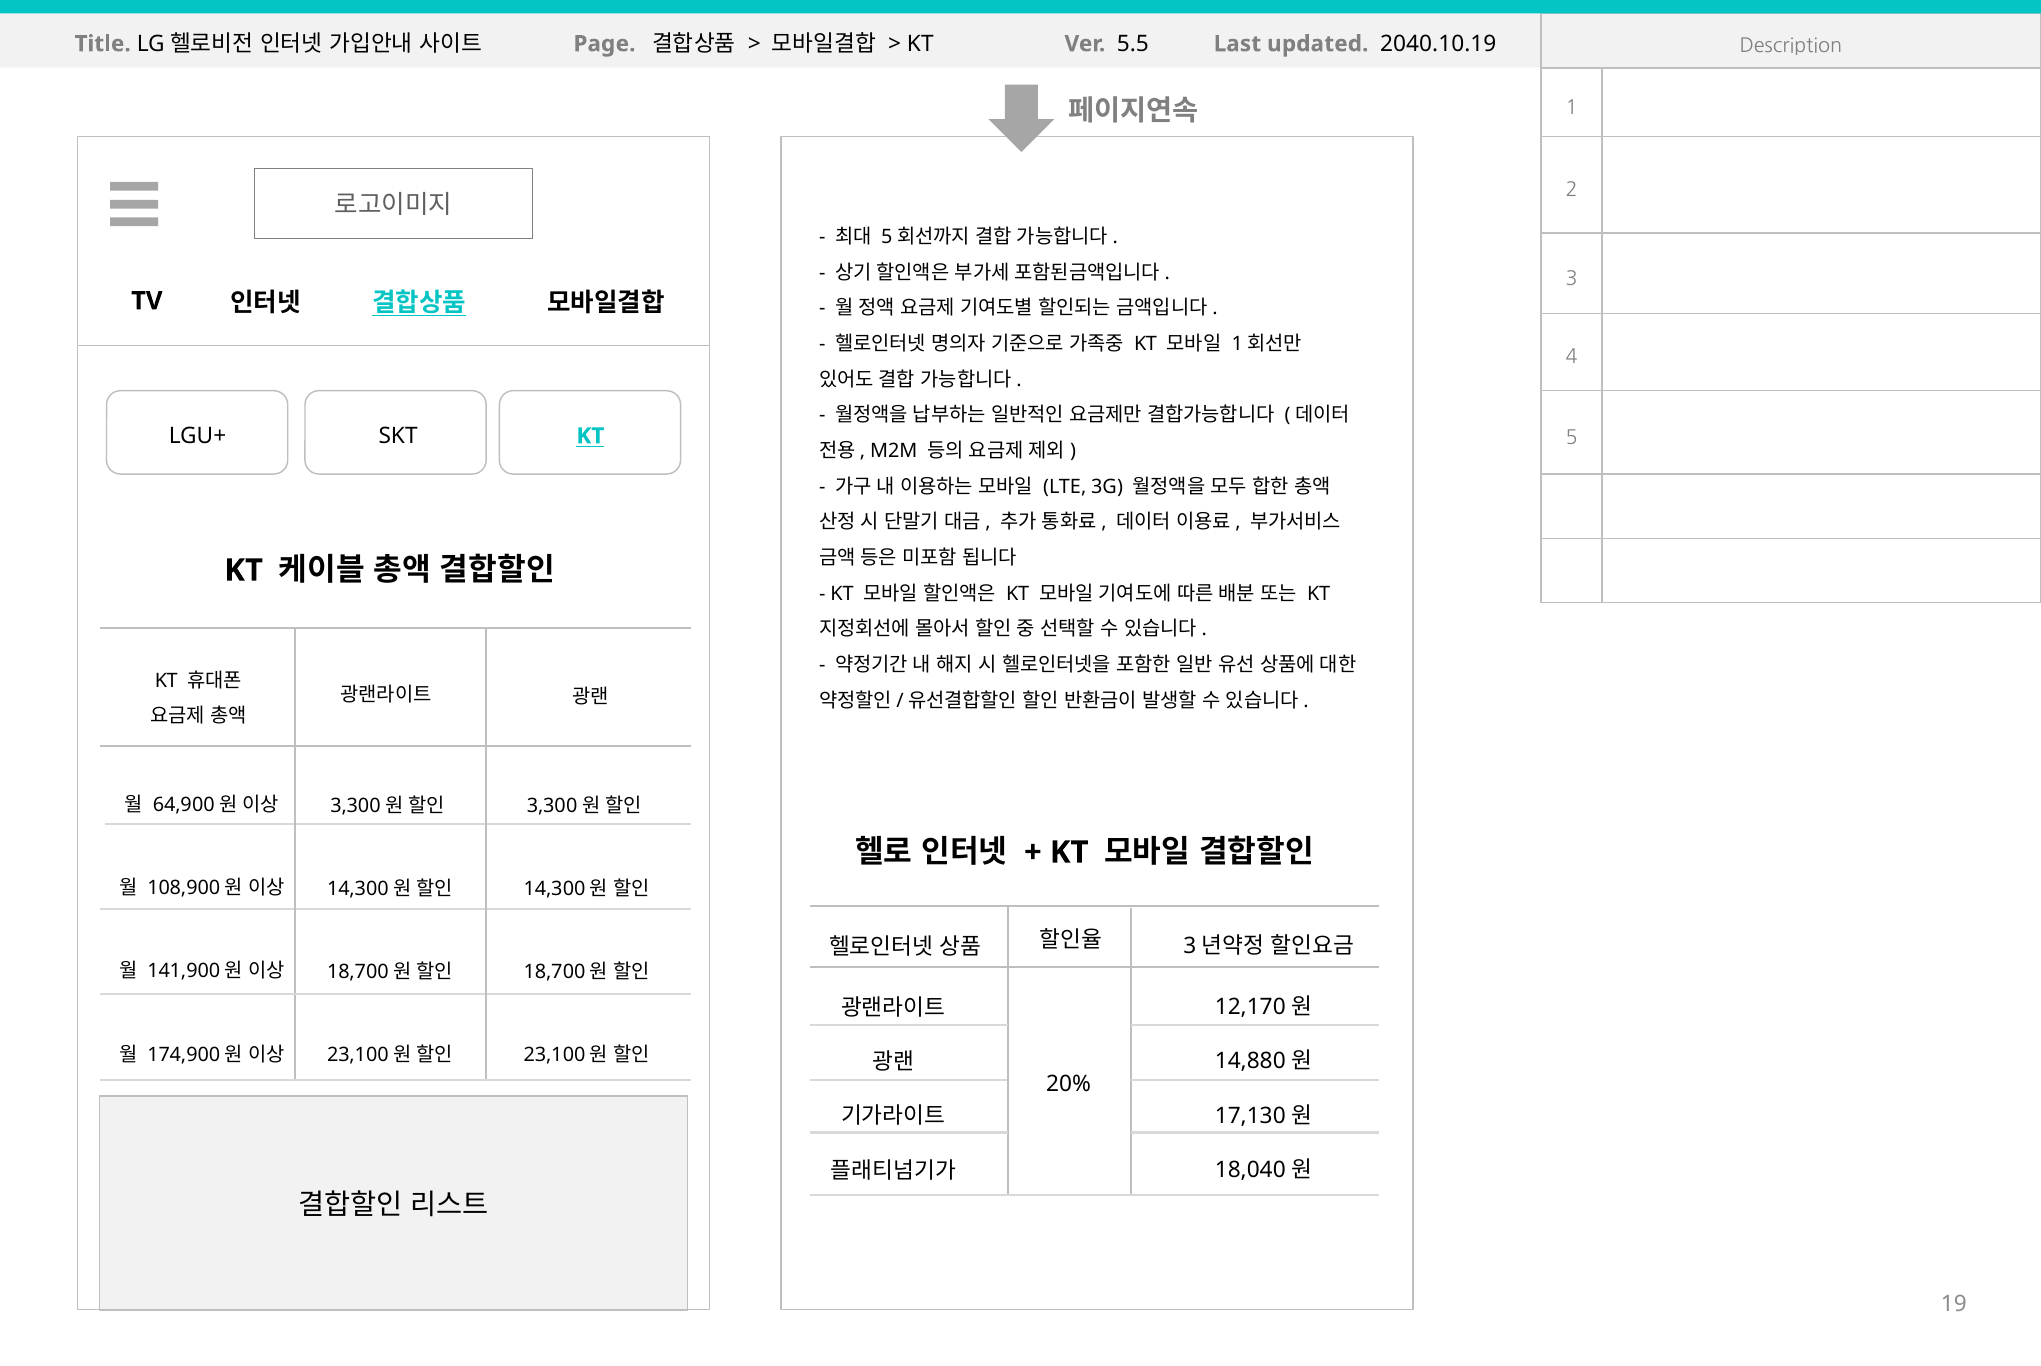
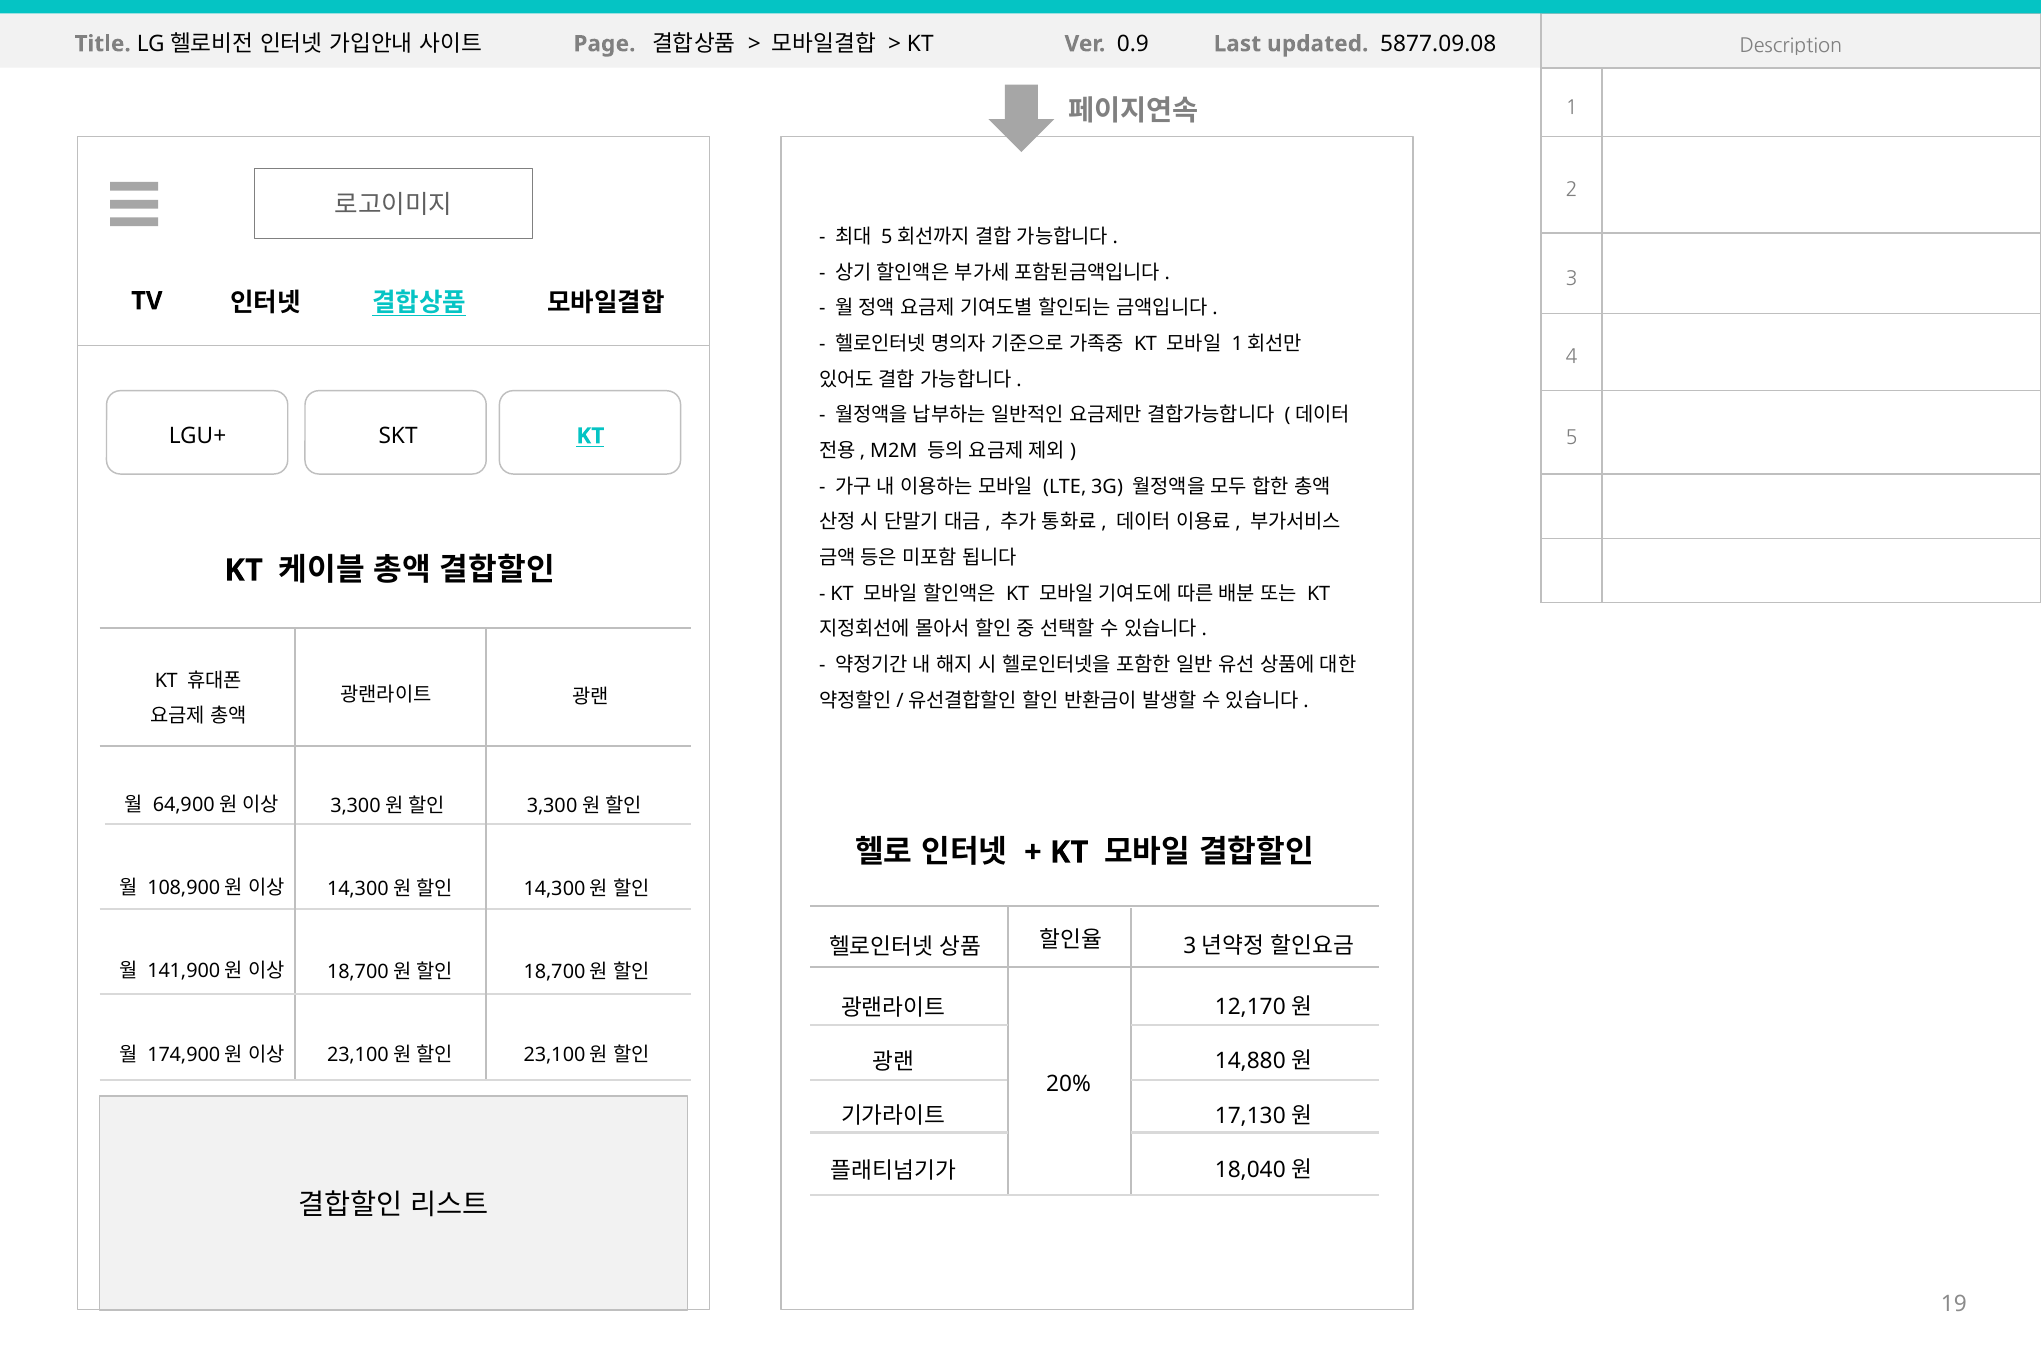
5.5: 5.5 -> 0.9 (1133, 44)
2040.10.19: 2040.10.19 -> 5877.09.08 (1438, 44)
